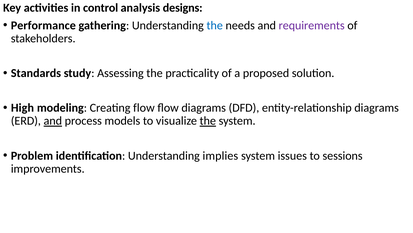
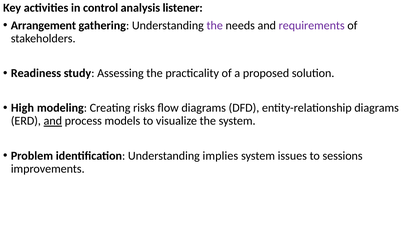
designs: designs -> listener (183, 8)
Performance: Performance -> Arrangement (43, 25)
the colour: blue -> purple (215, 25)
Standards: Standards -> Readiness (36, 73)
Creating flow: flow -> risks (144, 108)
the underline: present -> none (208, 121)
